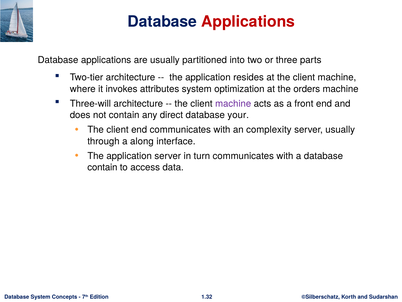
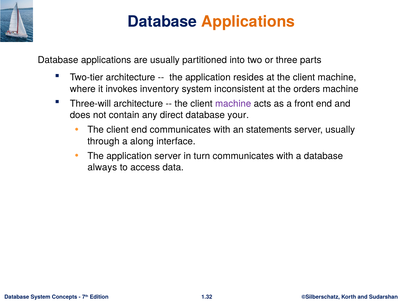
Applications colour: red -> orange (248, 22)
attributes: attributes -> inventory (160, 89)
optimization: optimization -> inconsistent (239, 89)
complexity: complexity -> statements (269, 130)
contain: contain -> always (102, 167)
